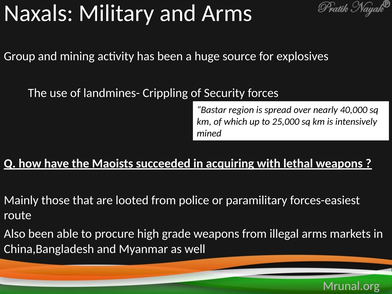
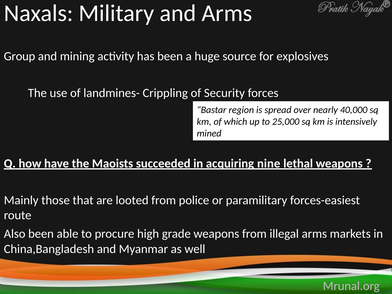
with: with -> nine (269, 163)
